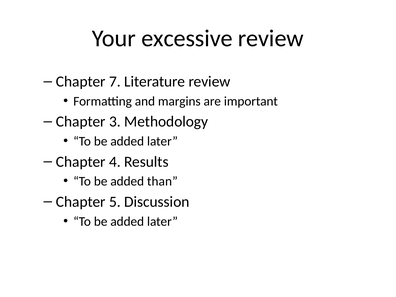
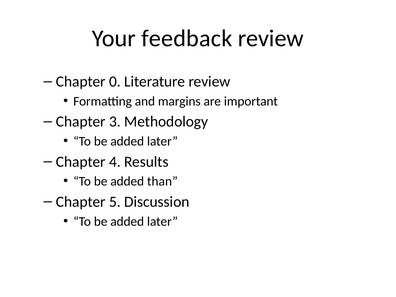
excessive: excessive -> feedback (187, 38)
7: 7 -> 0 (115, 82)
